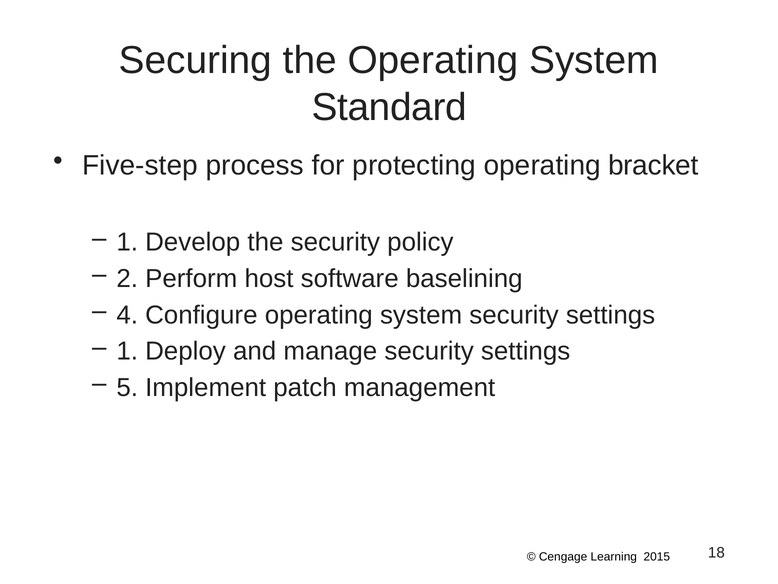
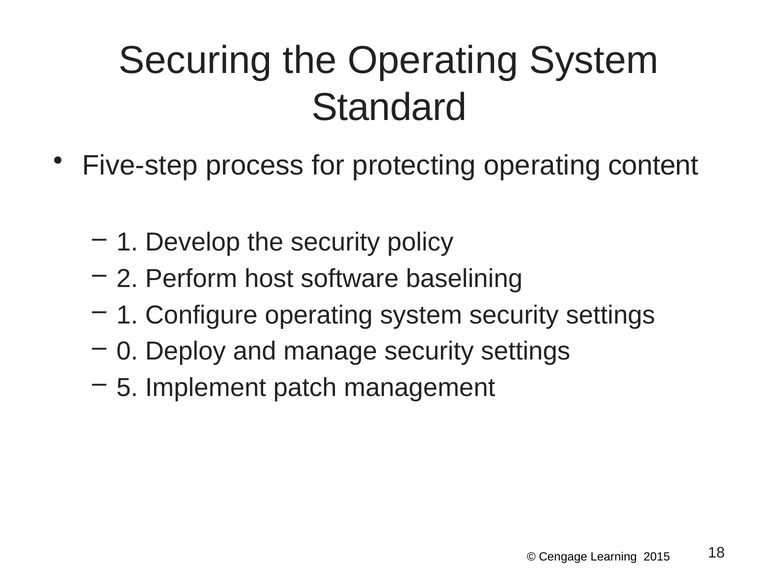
bracket: bracket -> content (653, 165)
4: 4 -> 1 (127, 315)
1: 1 -> 0 (127, 351)
